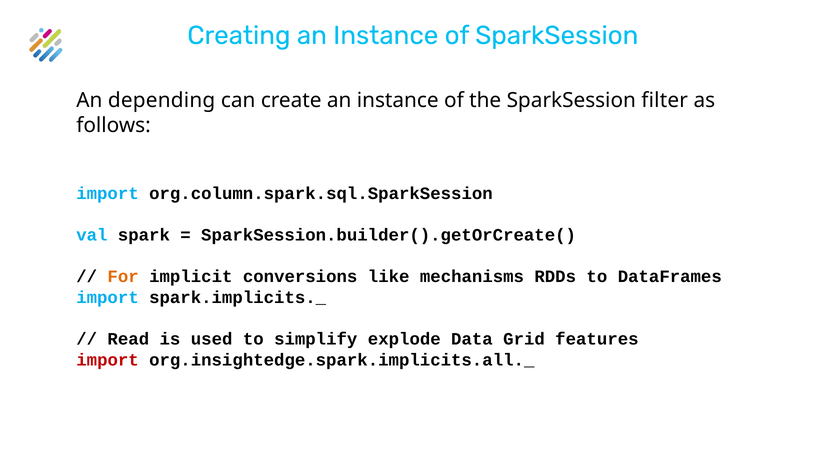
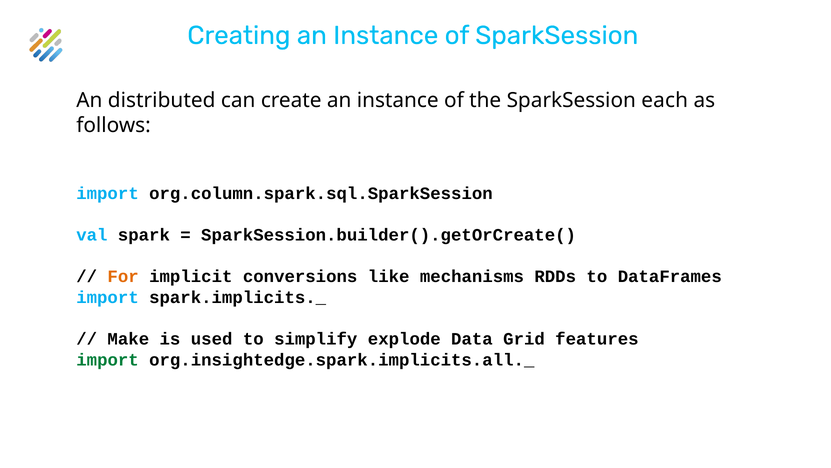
depending: depending -> distributed (162, 100)
filter: filter -> each (665, 100)
Read: Read -> Make (128, 339)
import colour: red -> green (108, 359)
